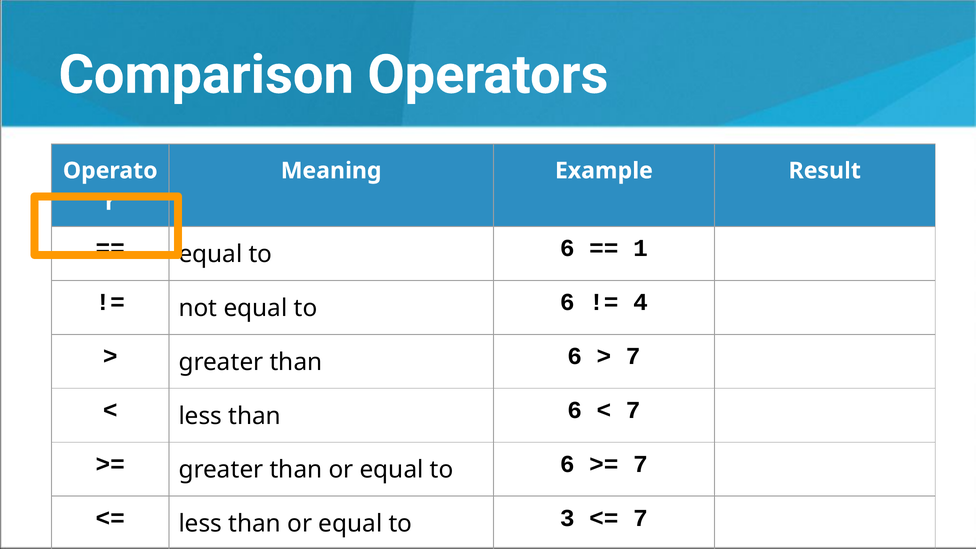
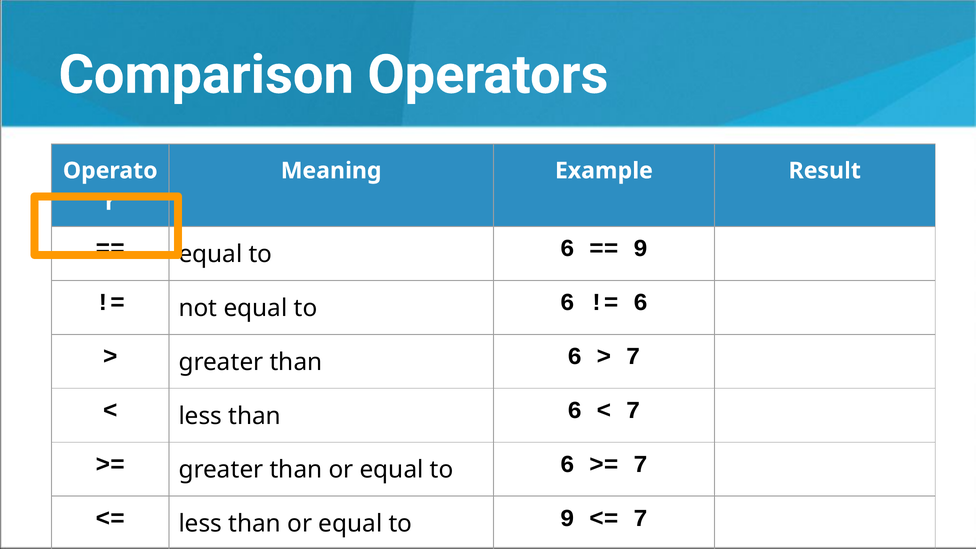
1: 1 -> 9 (640, 248)
4: 4 -> 6 (640, 302)
to 3: 3 -> 9 (567, 518)
